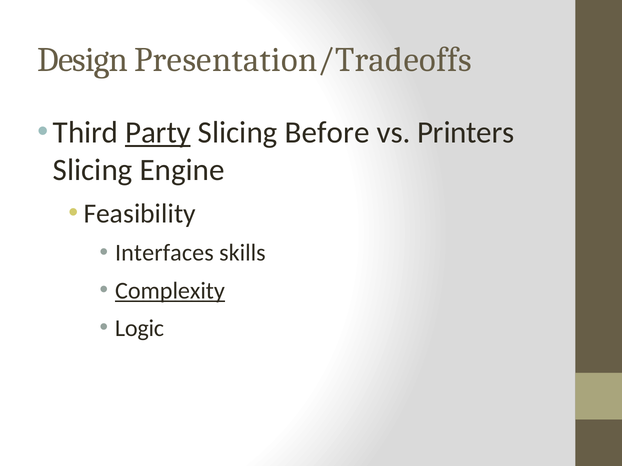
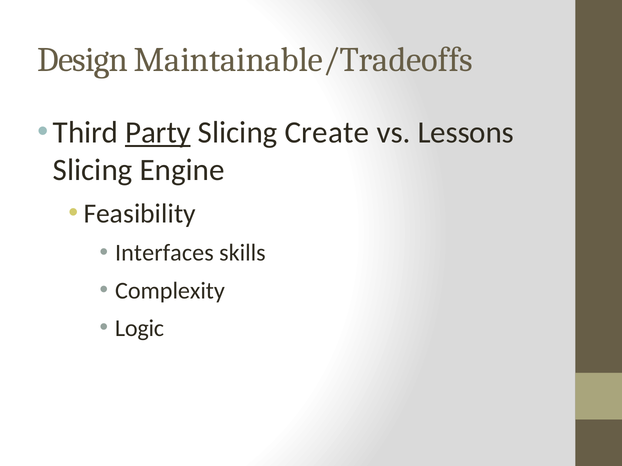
Presentation/Tradeoffs: Presentation/Tradeoffs -> Maintainable/Tradeoffs (303, 60)
Before: Before -> Create (327, 133)
Printers: Printers -> Lessons (466, 133)
Complexity underline: present -> none (170, 291)
